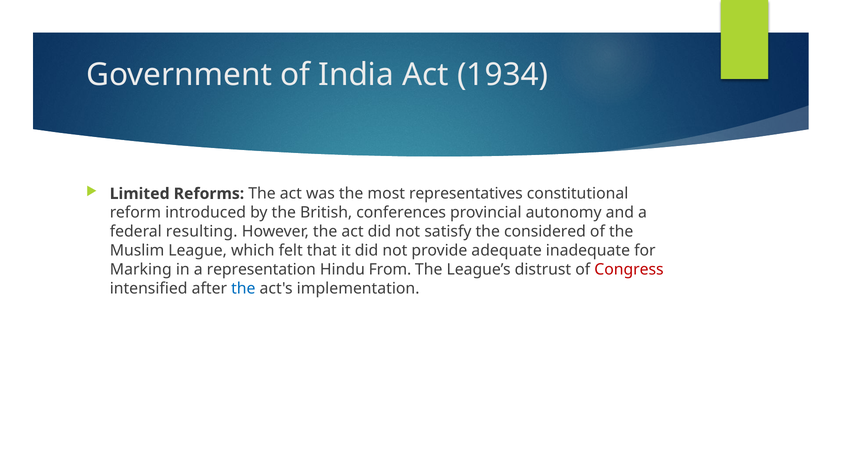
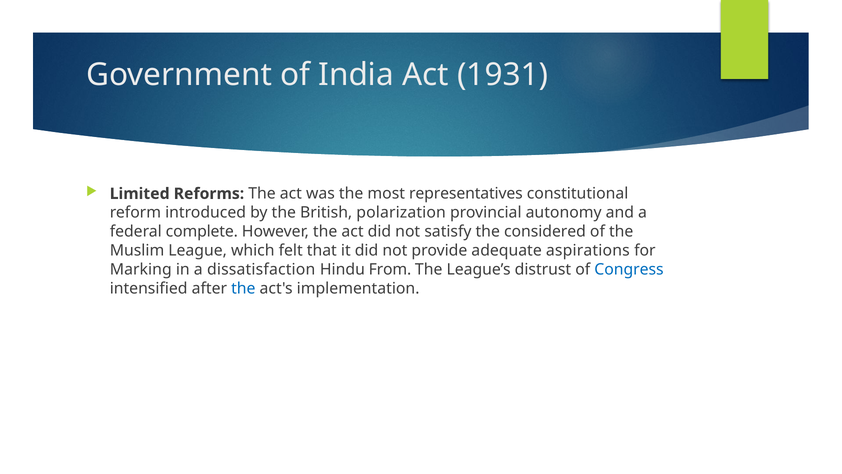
1934: 1934 -> 1931 (503, 75)
conferences: conferences -> polarization (401, 212)
resulting: resulting -> complete (202, 231)
inadequate: inadequate -> aspirations (588, 250)
representation: representation -> dissatisfaction (261, 269)
Congress colour: red -> blue (629, 269)
